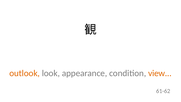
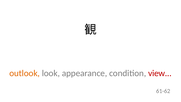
view colour: orange -> red (160, 73)
